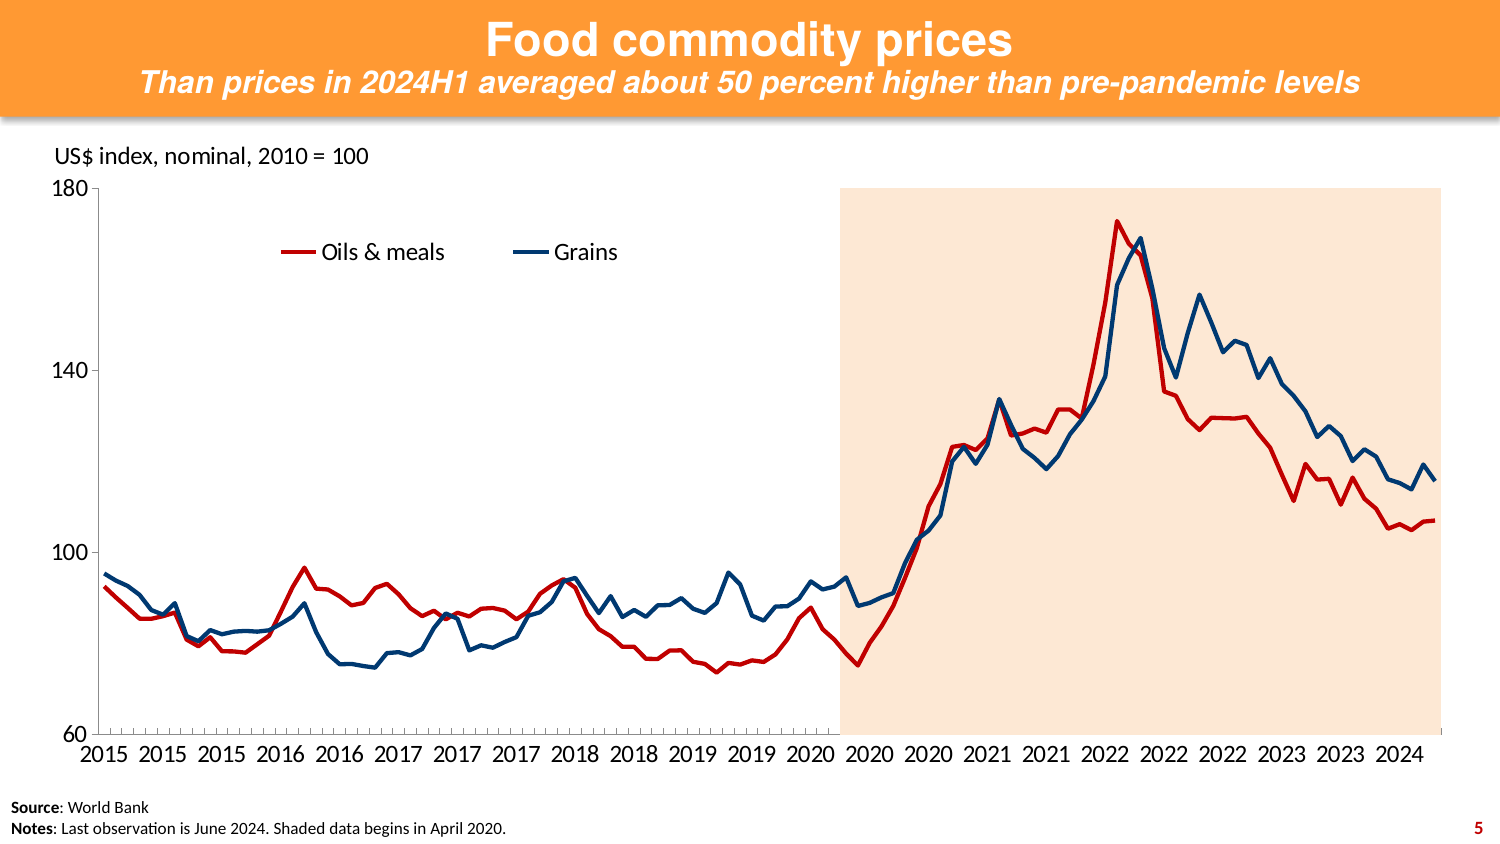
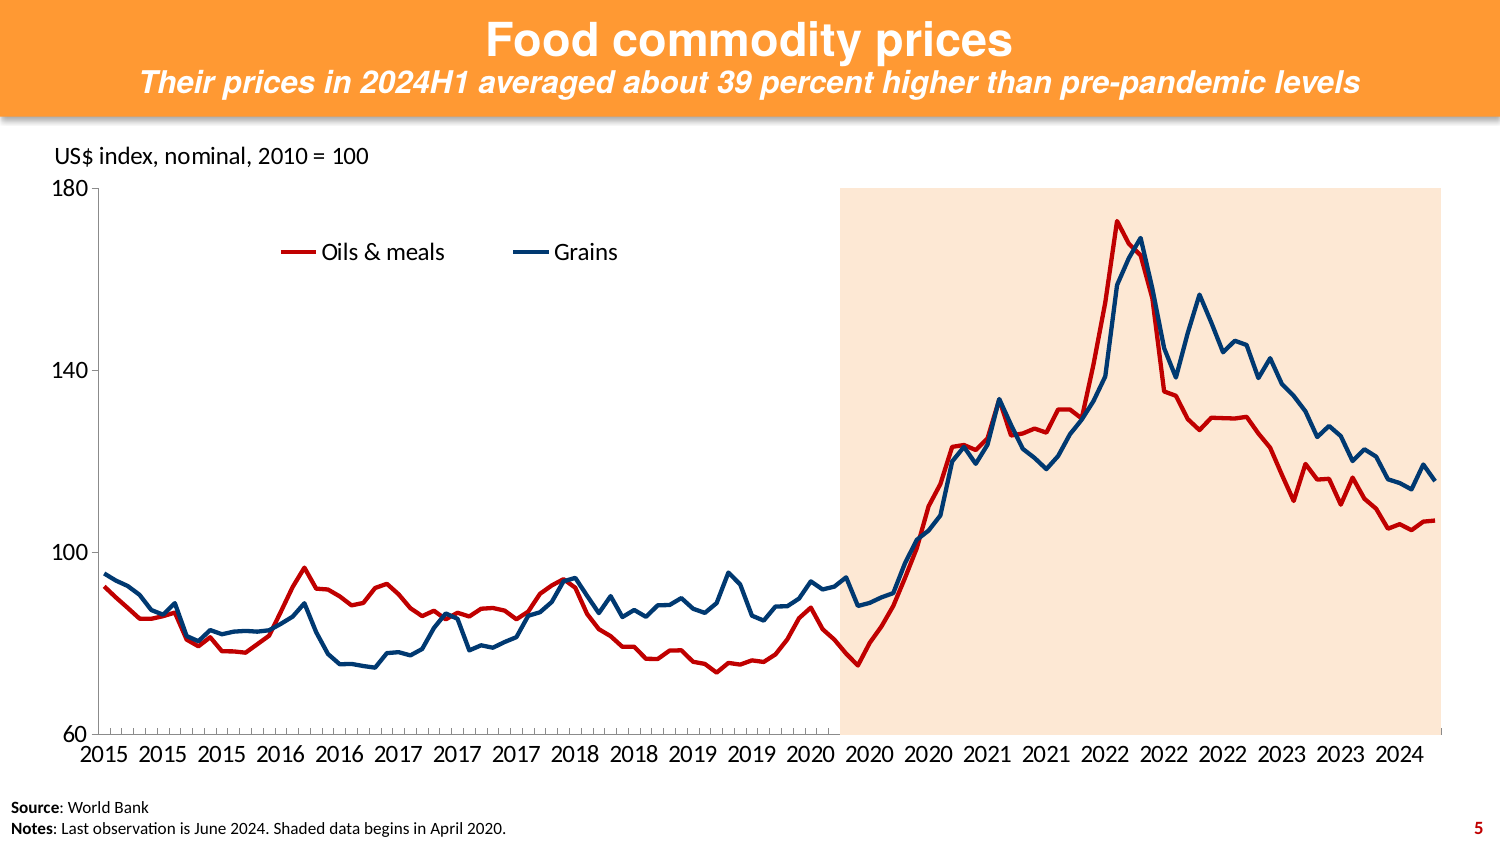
Than: Than -> Their (176, 83)
50: 50 -> 39 (734, 83)
